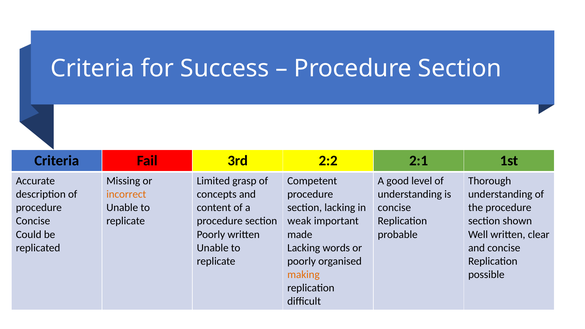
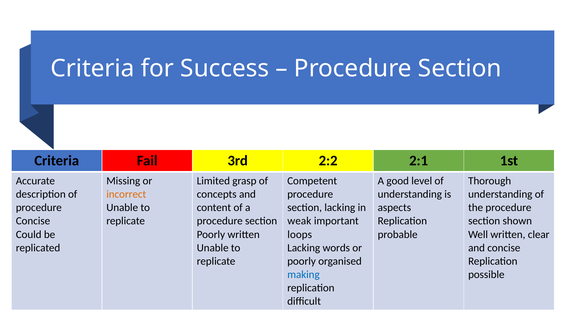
concise: concise -> aspects (394, 208)
made: made -> loops (300, 234)
making colour: orange -> blue (303, 275)
